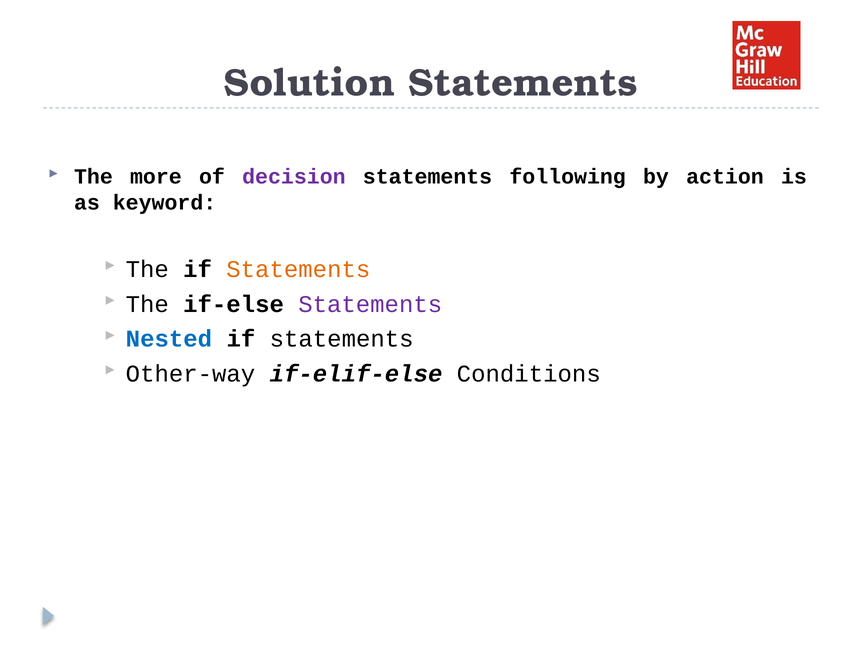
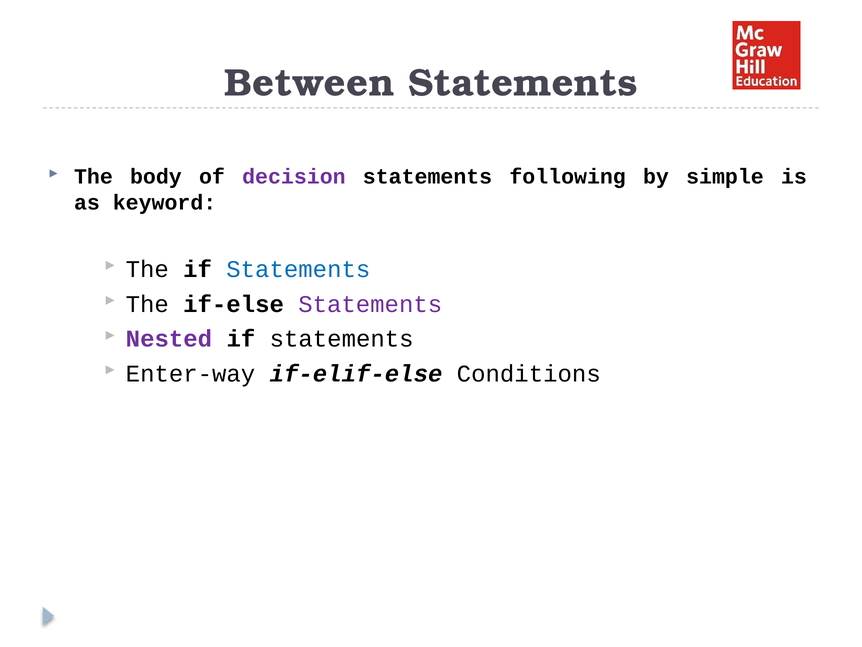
Solution: Solution -> Between (309, 83)
more: more -> body (156, 177)
action: action -> simple (725, 177)
Statements colour: orange -> blue (298, 269)
Nested colour: blue -> purple (169, 339)
Other-way: Other-way -> Enter-way (190, 373)
